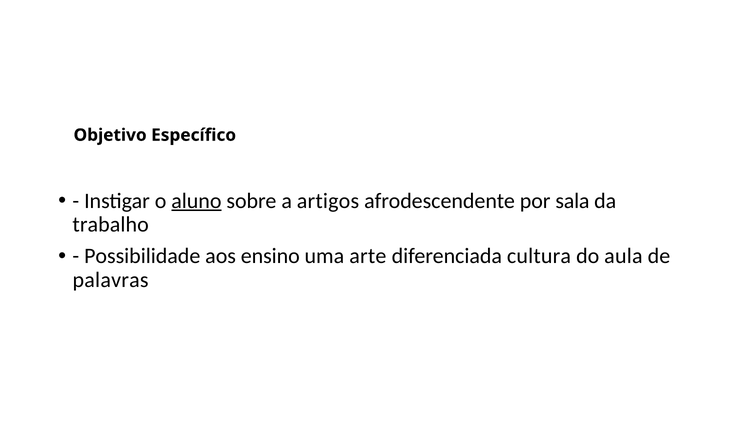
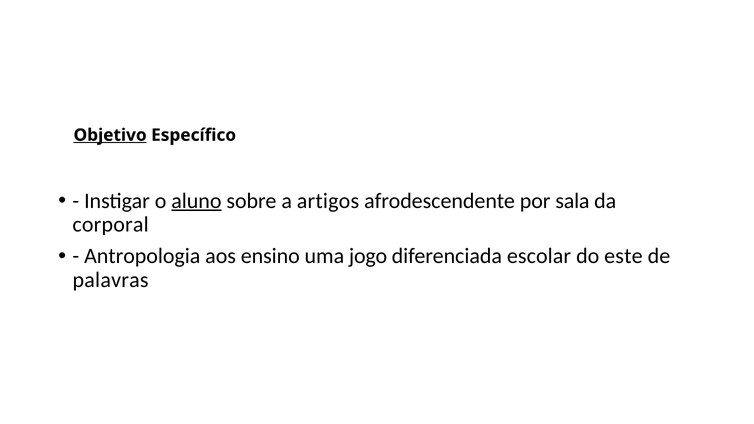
Objetivo underline: none -> present (110, 135)
trabalho: trabalho -> corporal (111, 225)
Possibilidade: Possibilidade -> Antropologia (142, 256)
arte: arte -> jogo (368, 256)
cultura: cultura -> escolar (539, 256)
aula: aula -> este (623, 256)
